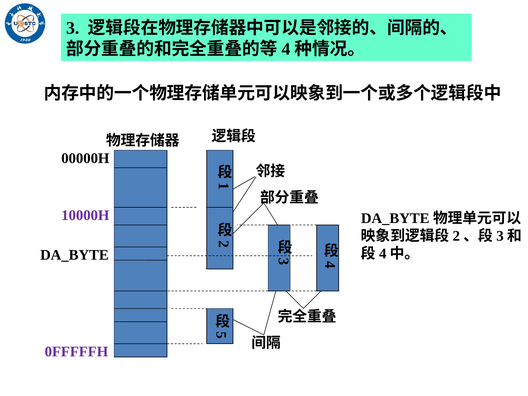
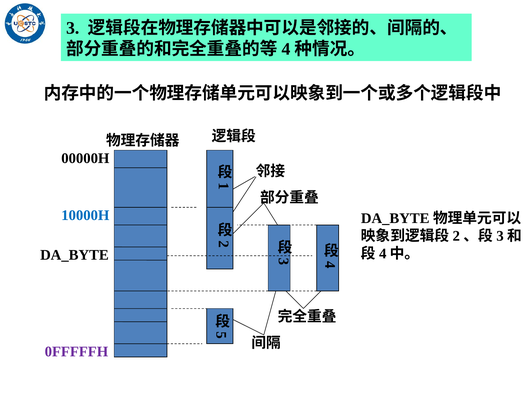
10000H colour: purple -> blue (85, 215)
